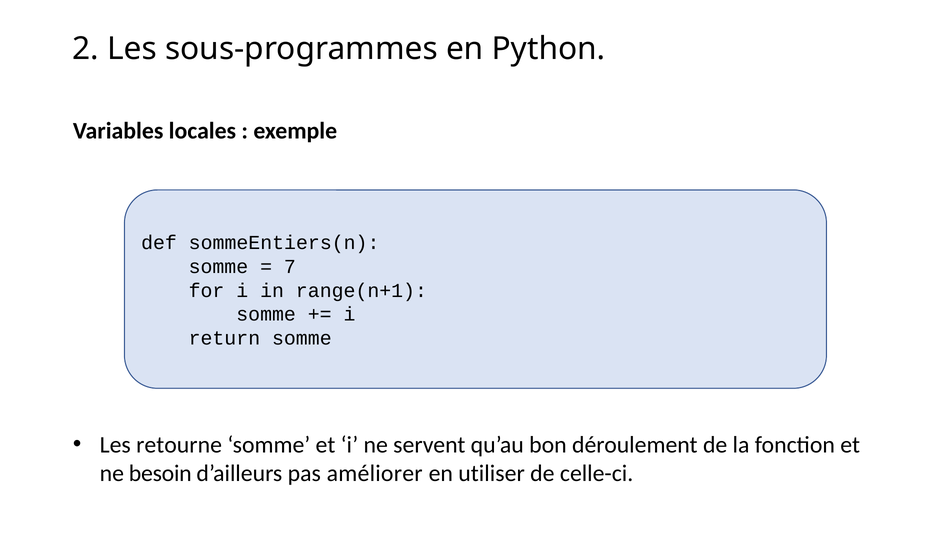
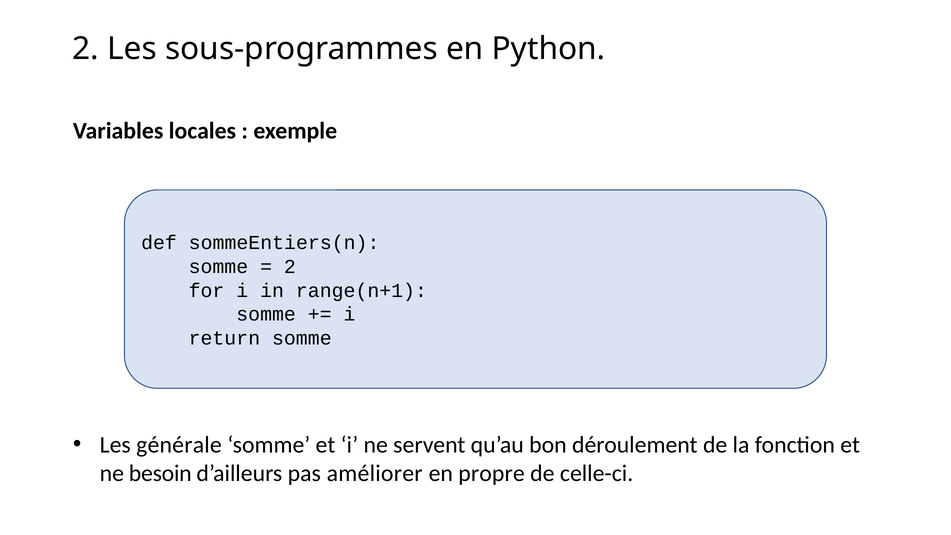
7: 7 -> 2 (290, 267)
retourne: retourne -> générale (179, 445)
utiliser: utiliser -> propre (492, 473)
